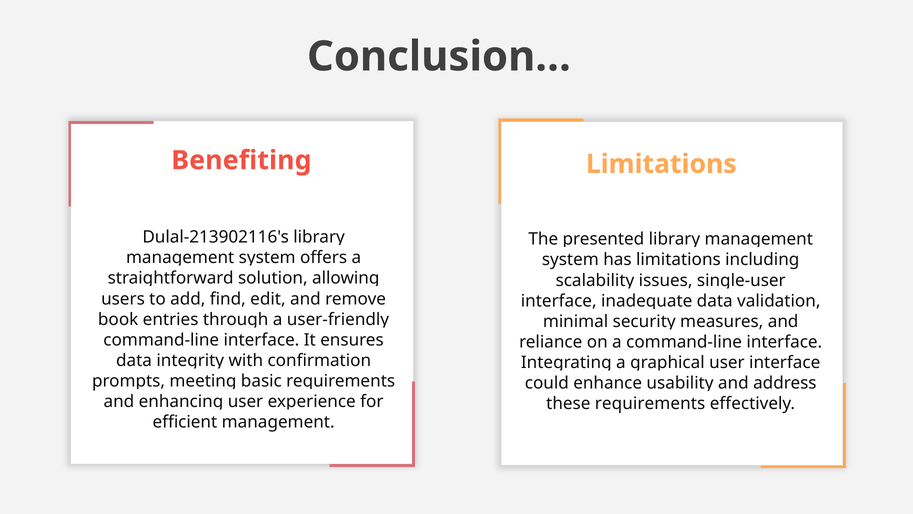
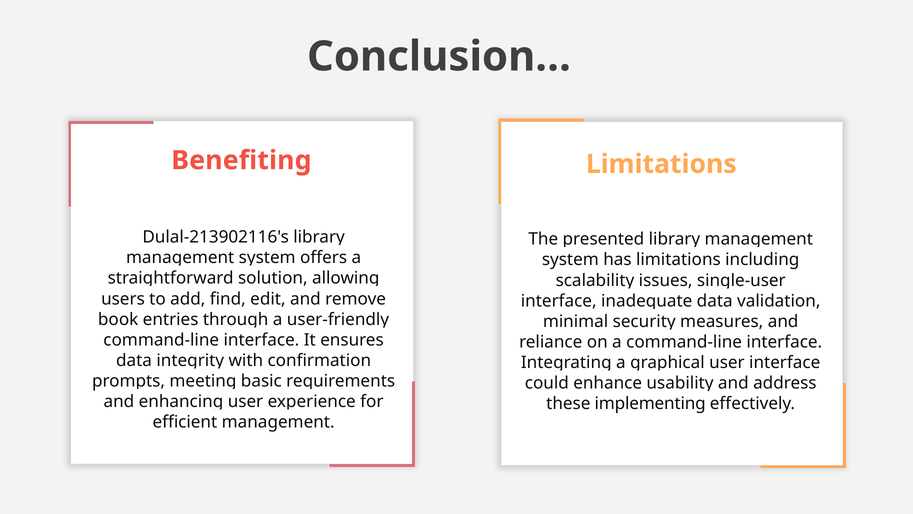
these requirements: requirements -> implementing (650, 403)
